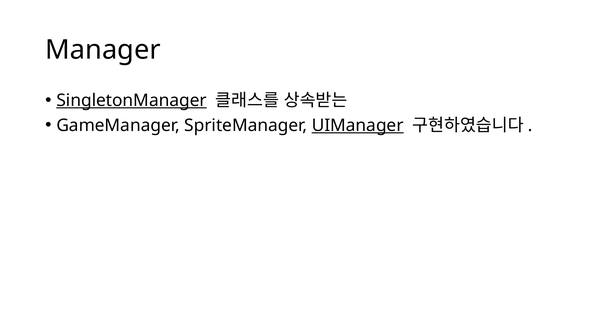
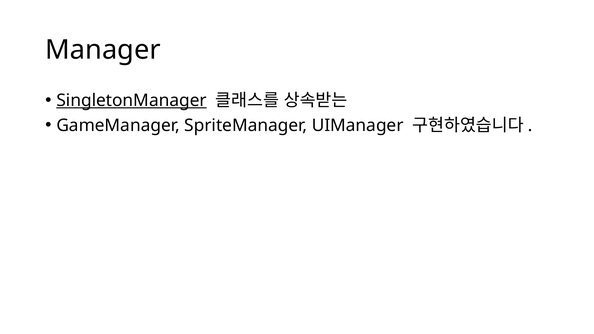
UIManager underline: present -> none (358, 125)
